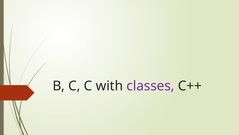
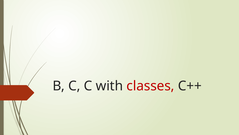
classes colour: purple -> red (150, 86)
